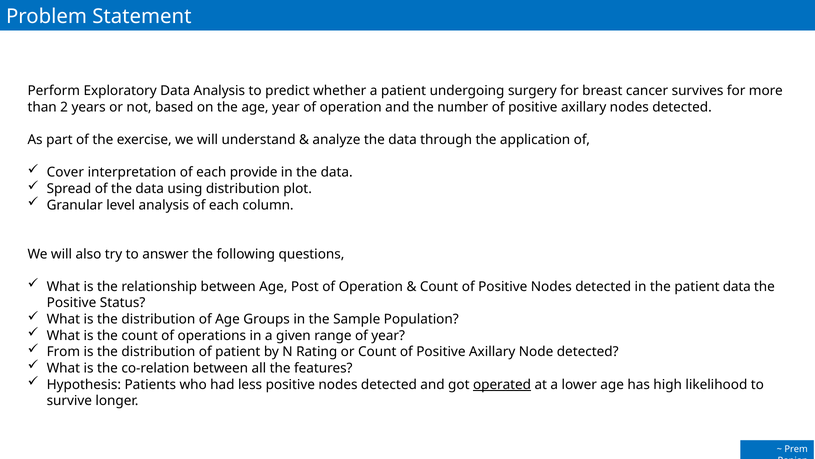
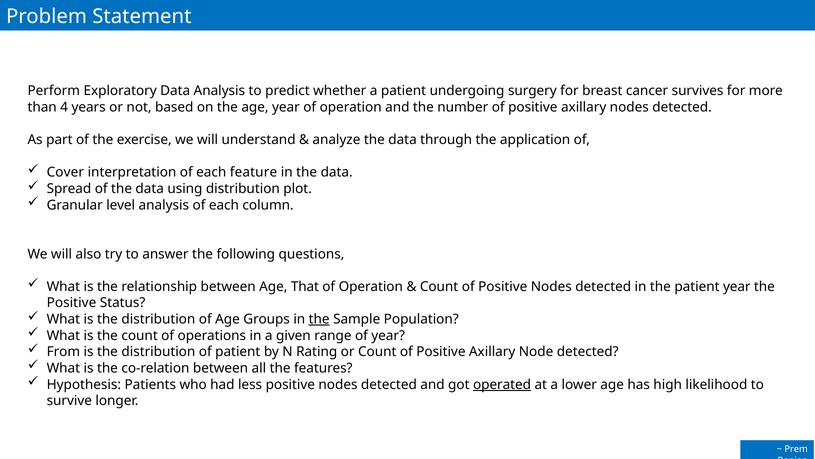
2: 2 -> 4 (64, 107)
provide: provide -> feature (254, 172)
Post: Post -> That (305, 286)
patient data: data -> year (737, 286)
the underline: none -> present (319, 319)
